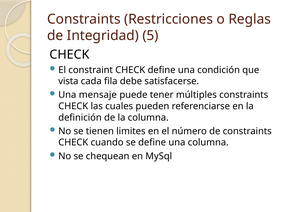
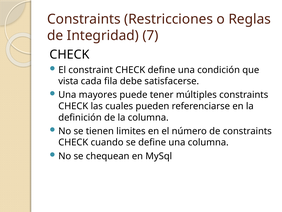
5: 5 -> 7 (150, 35)
mensaje: mensaje -> mayores (98, 95)
